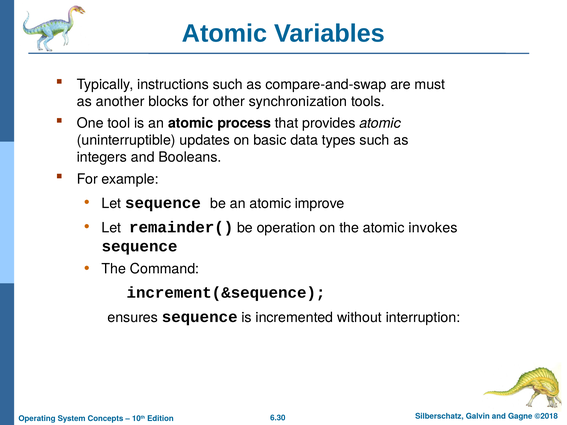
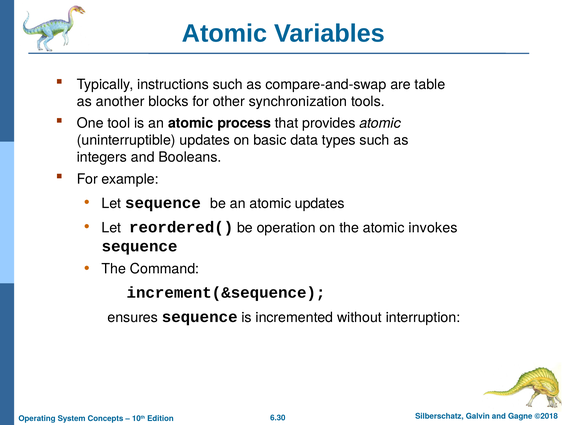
must: must -> table (430, 84)
atomic improve: improve -> updates (320, 203)
remainder(: remainder( -> reordered( (181, 227)
